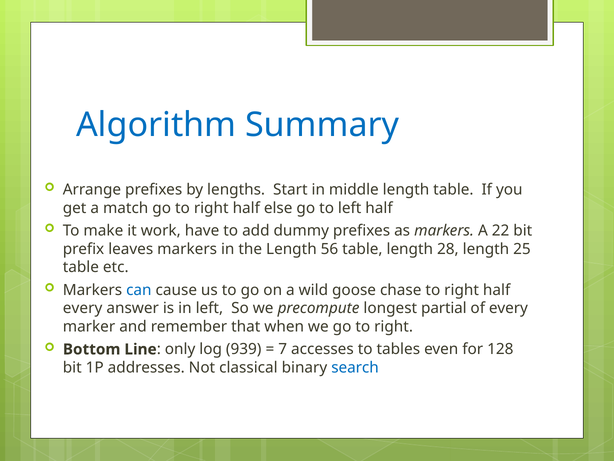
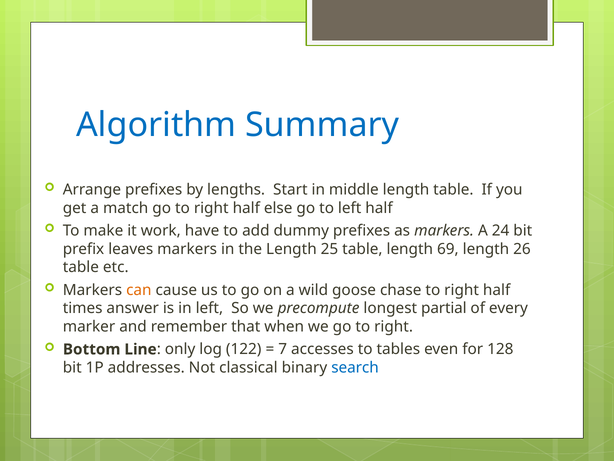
22: 22 -> 24 (501, 230)
56: 56 -> 25 (329, 249)
28: 28 -> 69 (448, 249)
25: 25 -> 26 (522, 249)
can colour: blue -> orange (139, 290)
every: every -> times (83, 308)
939: 939 -> 122 (244, 349)
